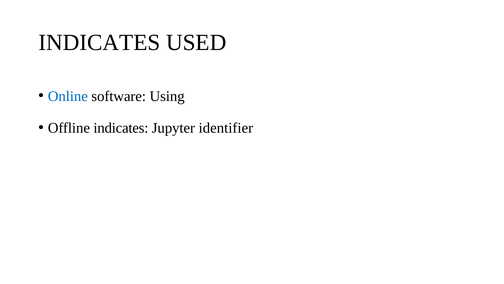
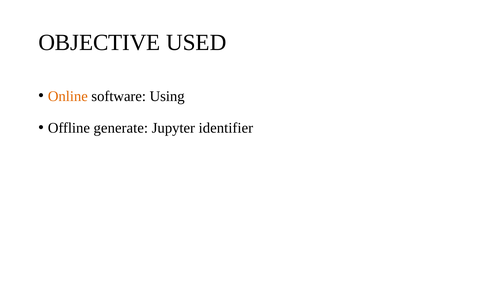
INDICATES: INDICATES -> OBJECTIVE (99, 42)
Online colour: blue -> orange (68, 96)
Offline indicates: indicates -> generate (121, 128)
